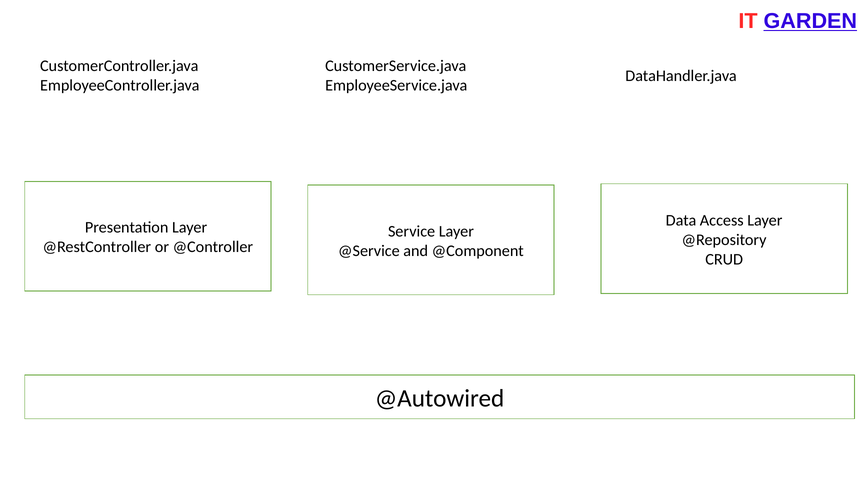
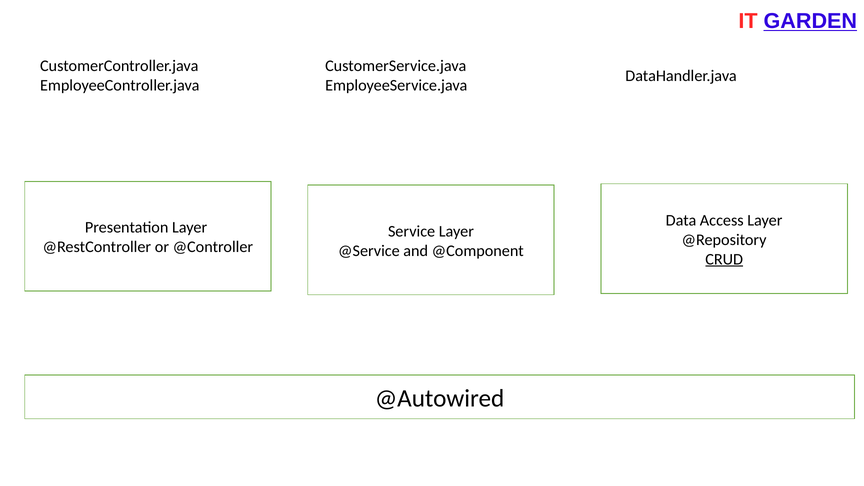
CRUD underline: none -> present (724, 259)
